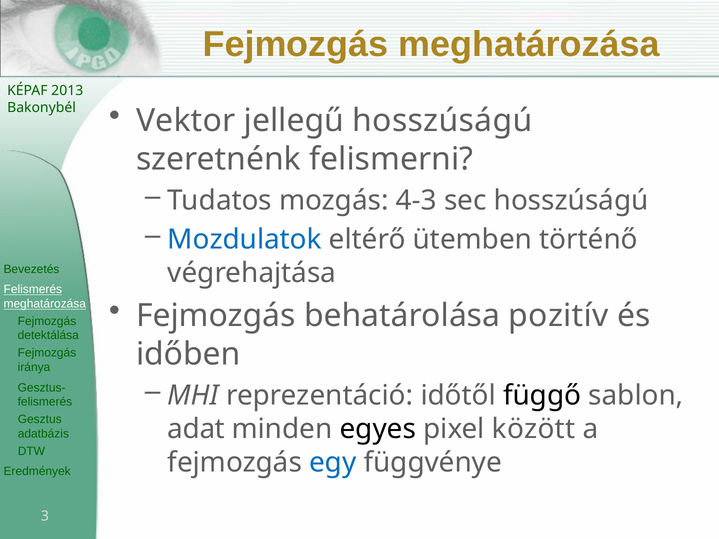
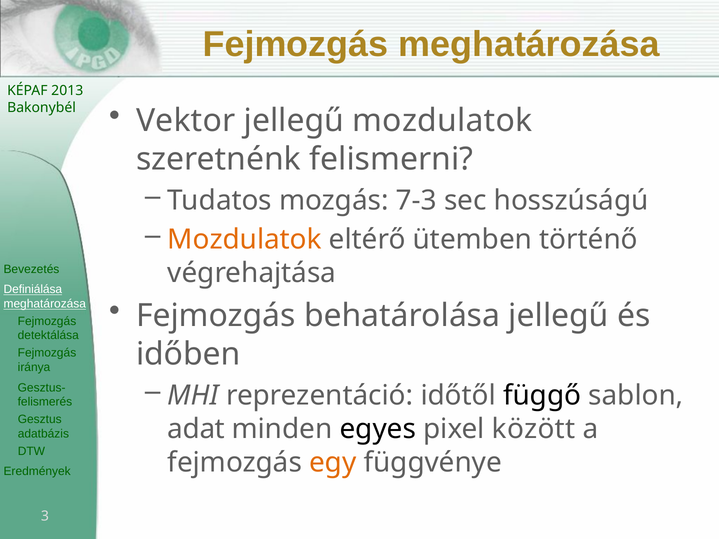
jellegű hosszúságú: hosszúságú -> mozdulatok (442, 121)
4-3: 4-3 -> 7-3 (416, 201)
Mozdulatok colour: blue -> orange (245, 240)
Felismerés: Felismerés -> Definiálása (33, 290)
behatárolása pozitív: pozitív -> jellegű (559, 316)
egy colour: blue -> orange (333, 463)
